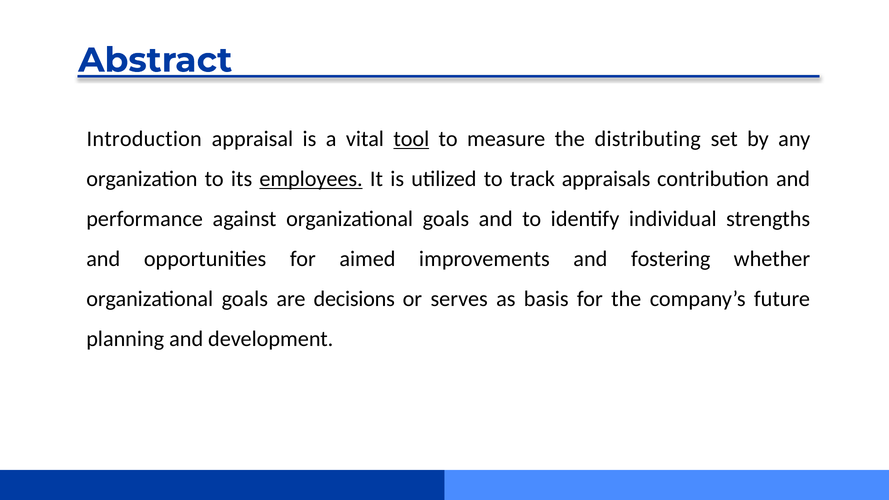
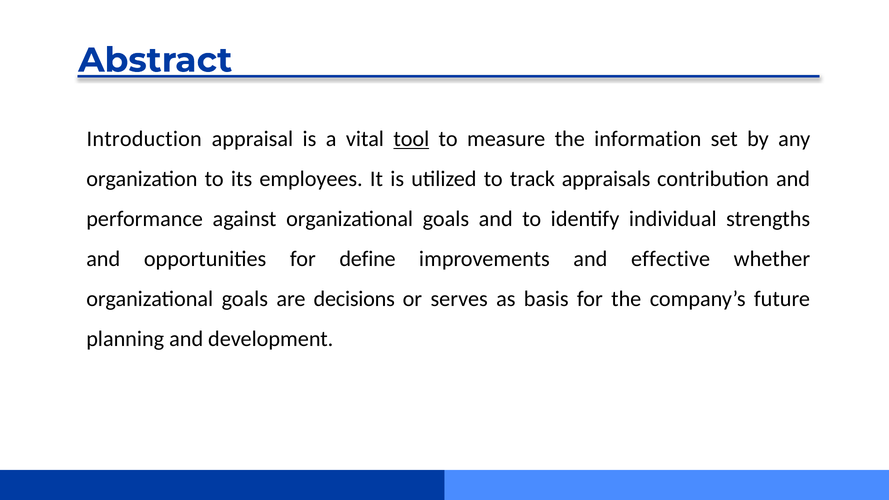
distributing: distributing -> information (648, 139)
employees underline: present -> none (311, 179)
aimed: aimed -> define (368, 259)
fostering: fostering -> effective (671, 259)
